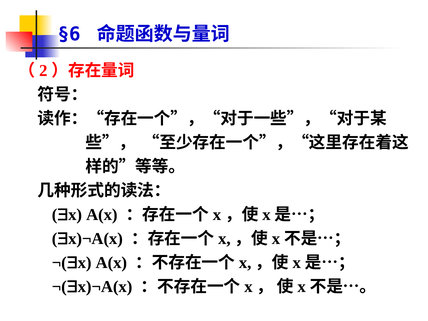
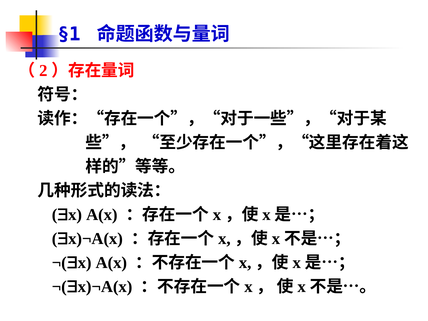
§6: §6 -> §1 (69, 34)
